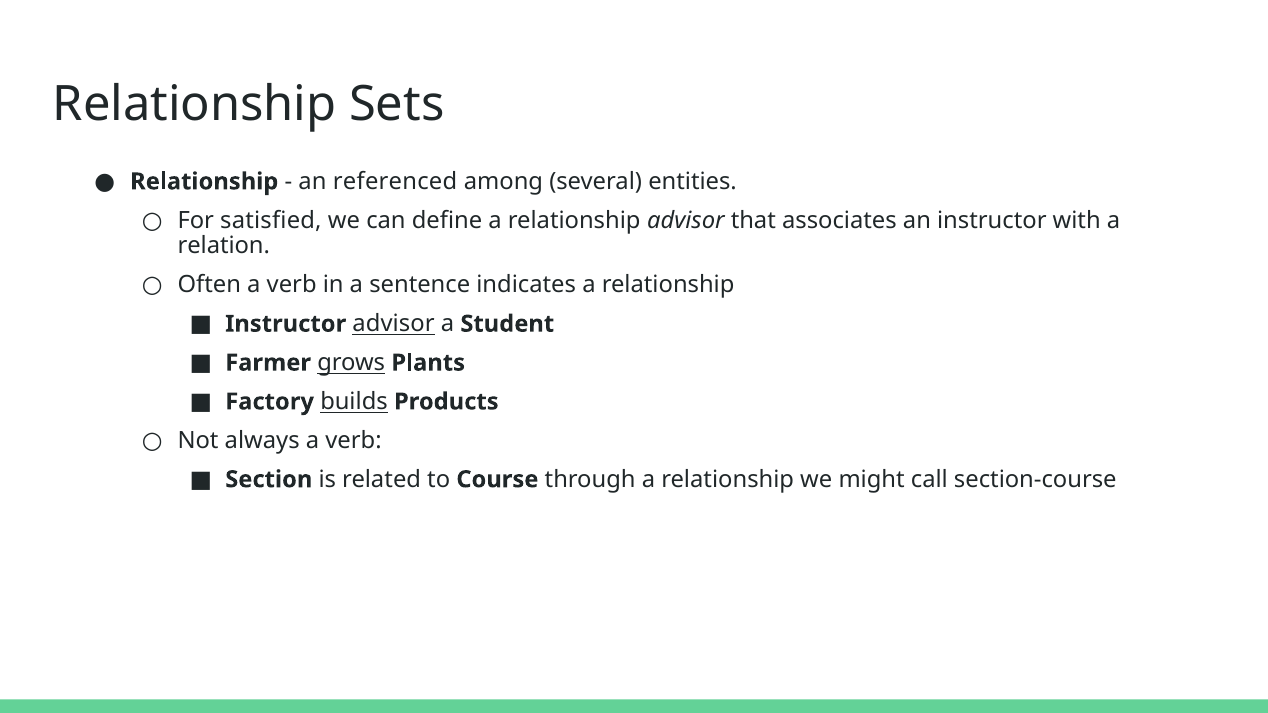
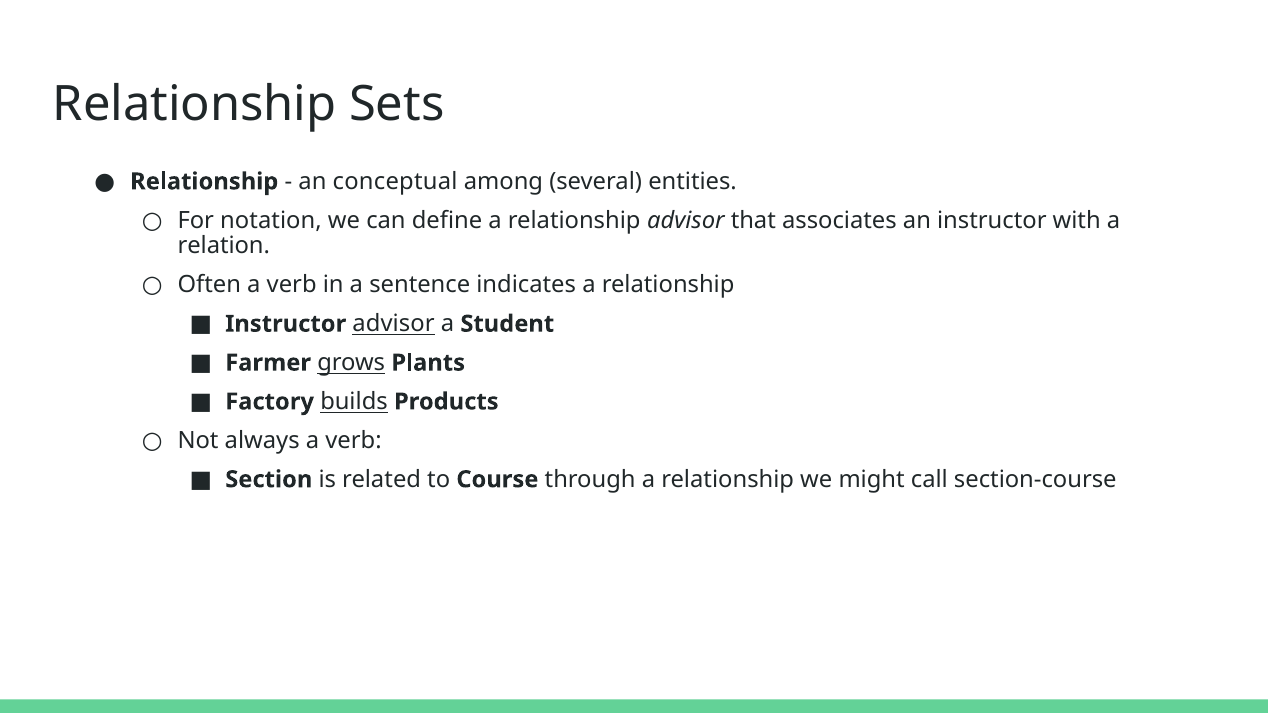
referenced: referenced -> conceptual (395, 182)
satisfied: satisfied -> notation (271, 221)
